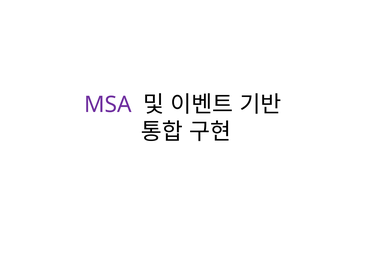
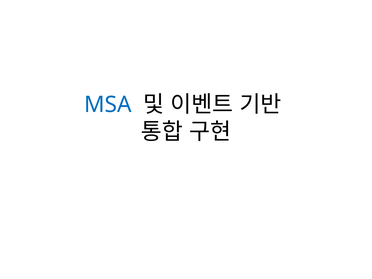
MSA colour: purple -> blue (108, 105)
